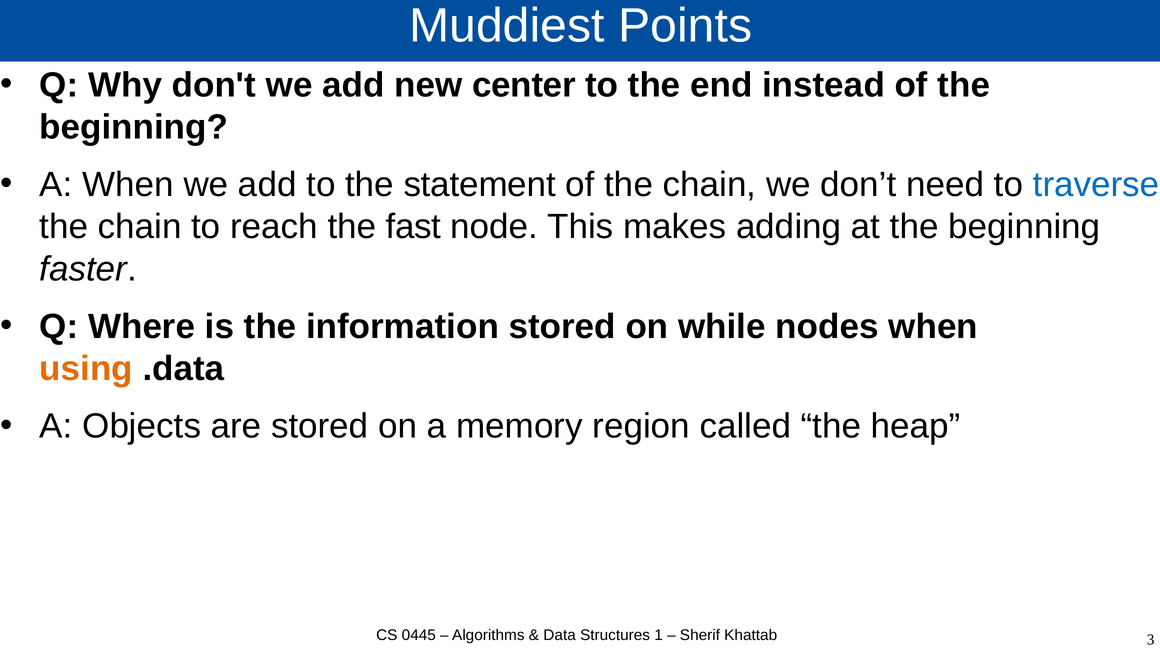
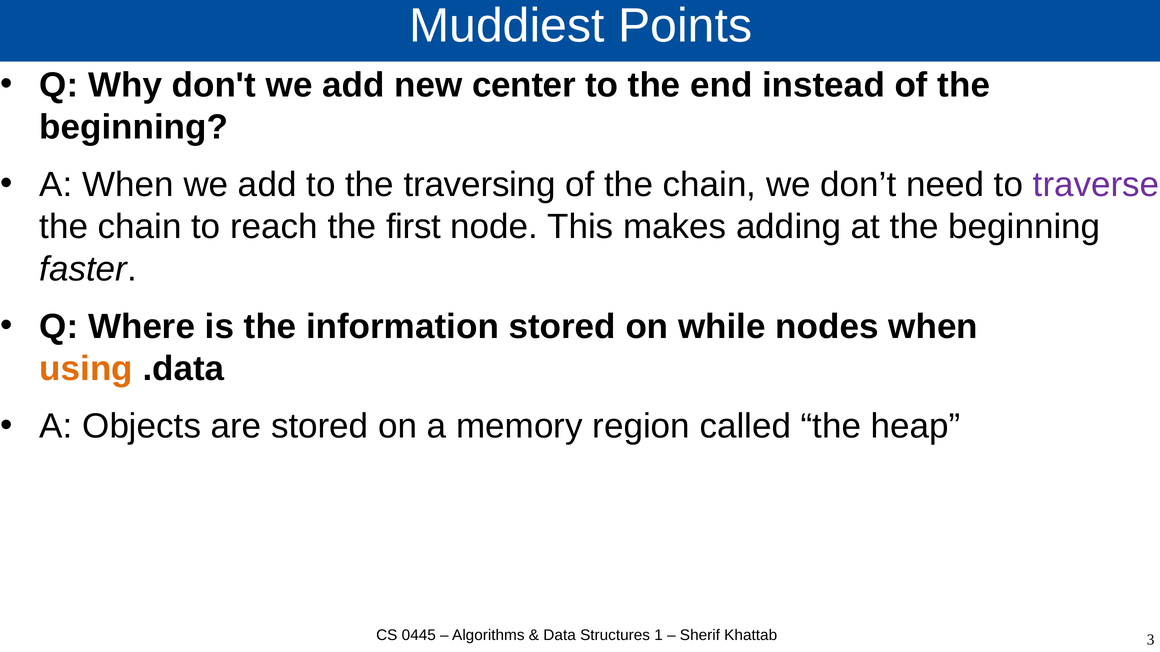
statement: statement -> traversing (480, 185)
traverse colour: blue -> purple (1096, 185)
fast: fast -> first (414, 227)
